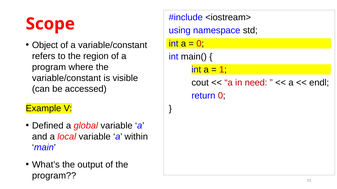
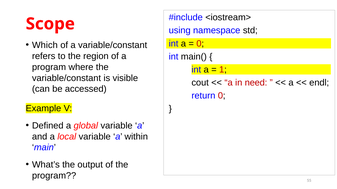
Object: Object -> Which (45, 45)
